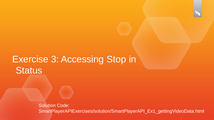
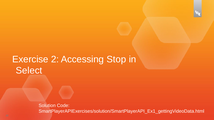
3: 3 -> 2 (55, 59)
Status: Status -> Select (29, 71)
